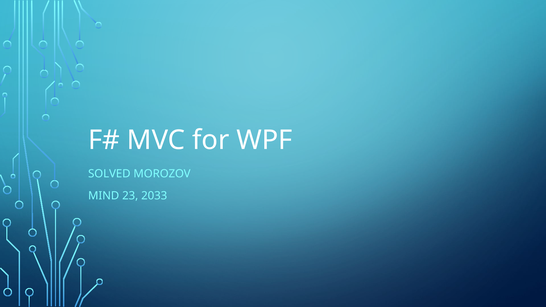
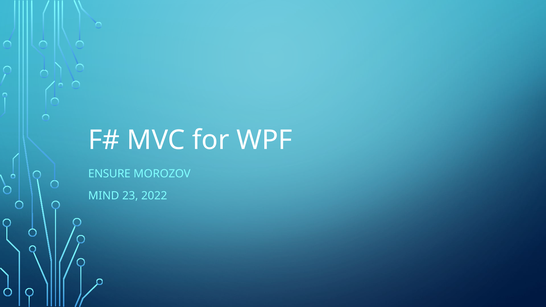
SOLVED: SOLVED -> ENSURE (109, 174)
2033: 2033 -> 2022 (154, 196)
